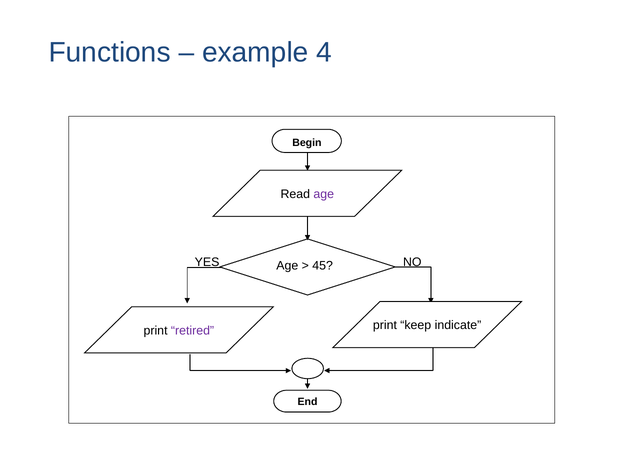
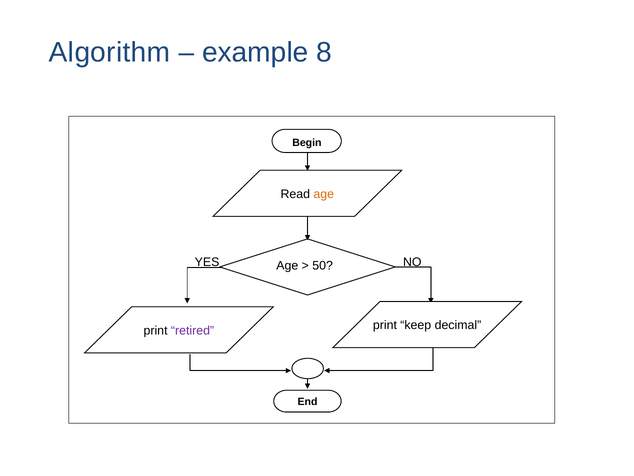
Functions: Functions -> Algorithm (110, 52)
4: 4 -> 8 (324, 52)
age colour: purple -> orange (324, 194)
45: 45 -> 50 (323, 265)
indicate: indicate -> decimal (458, 325)
